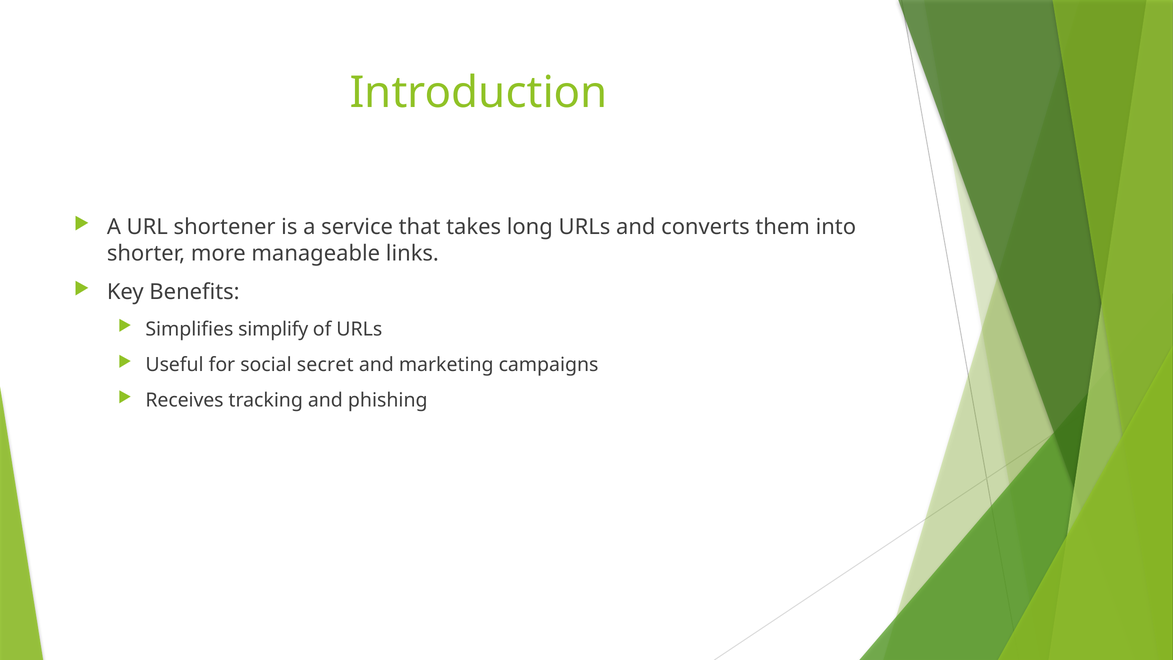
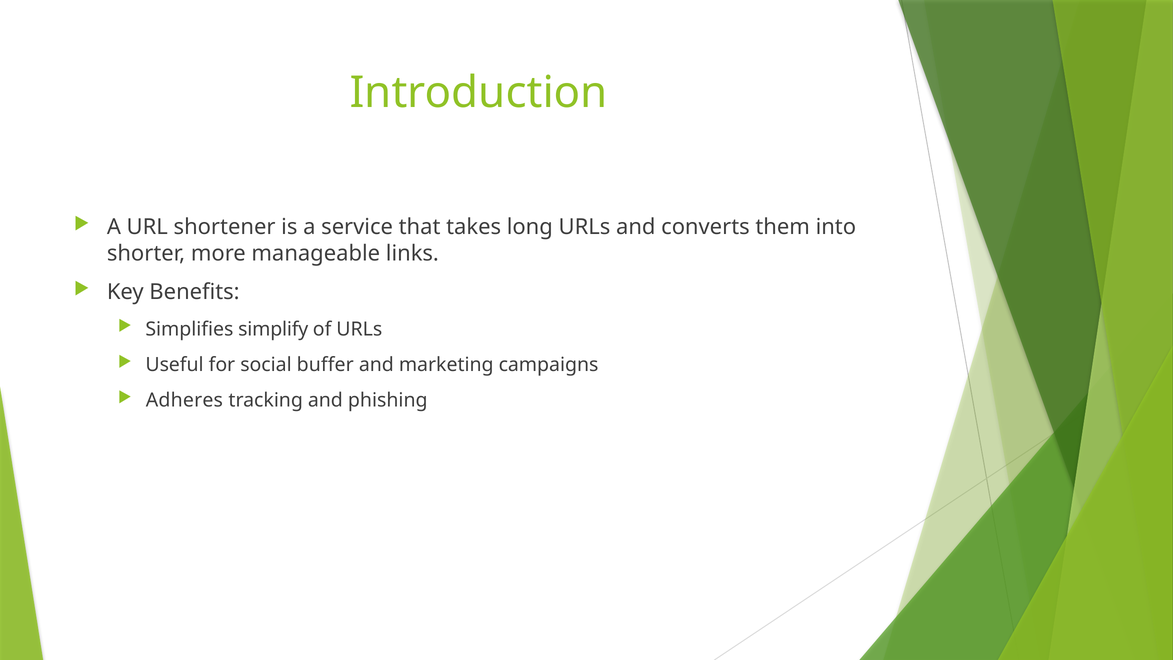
secret: secret -> buffer (325, 365)
Receives: Receives -> Adheres (184, 400)
